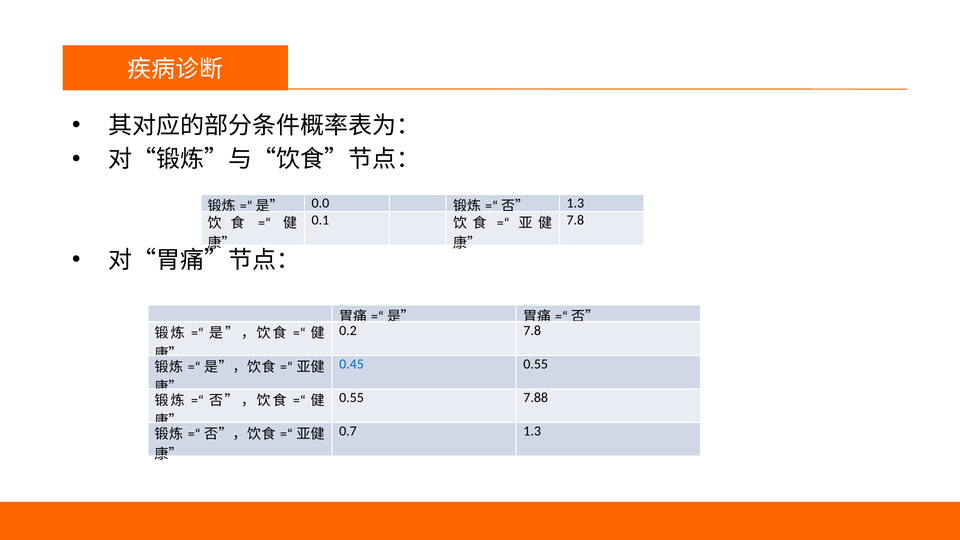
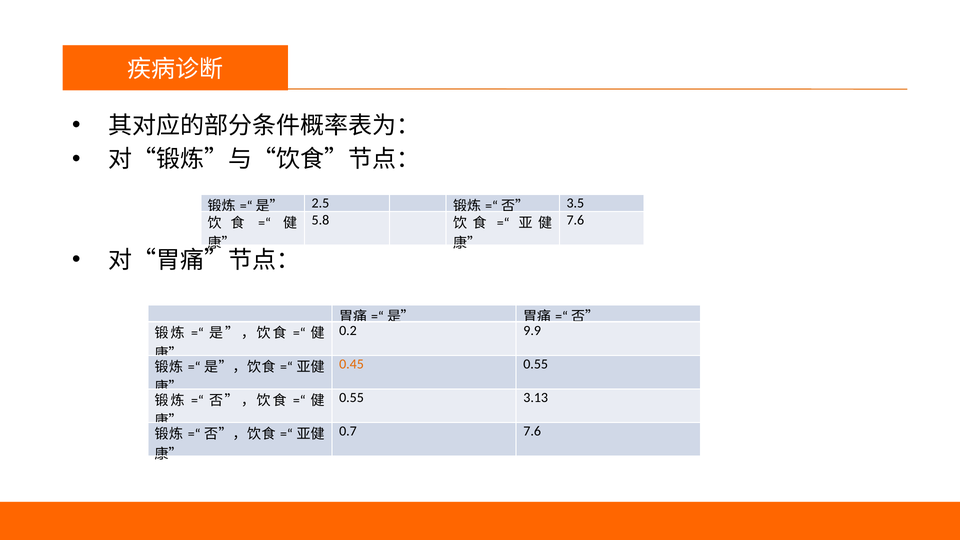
0.0: 0.0 -> 2.5 (320, 203)
1.3: 1.3 -> 3.5 (575, 203)
0.1: 0.1 -> 5.8 (320, 220)
7.8: 7.8 -> 7.6 (575, 220)
0.2 7.8: 7.8 -> 9.9 (532, 330)
0.45 colour: blue -> orange (352, 364)
7.88: 7.88 -> 3.13 (536, 398)
0.7 1.3: 1.3 -> 7.6 (532, 431)
